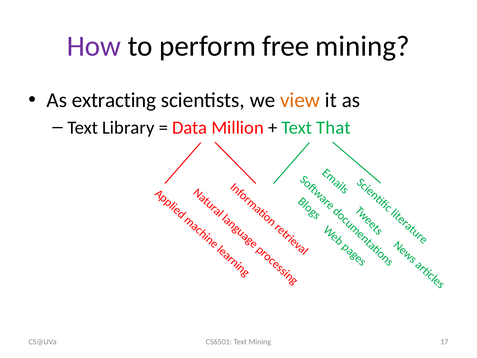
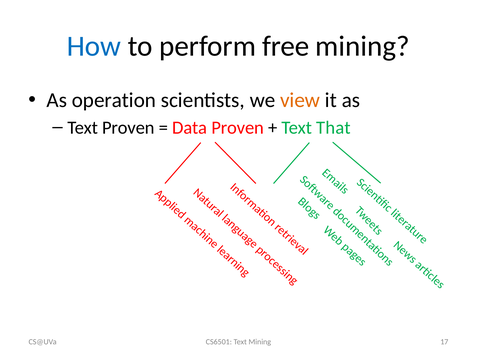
How colour: purple -> blue (94, 46)
extracting: extracting -> operation (114, 100)
Text Library: Library -> Proven (128, 127)
Data Million: Million -> Proven (238, 127)
